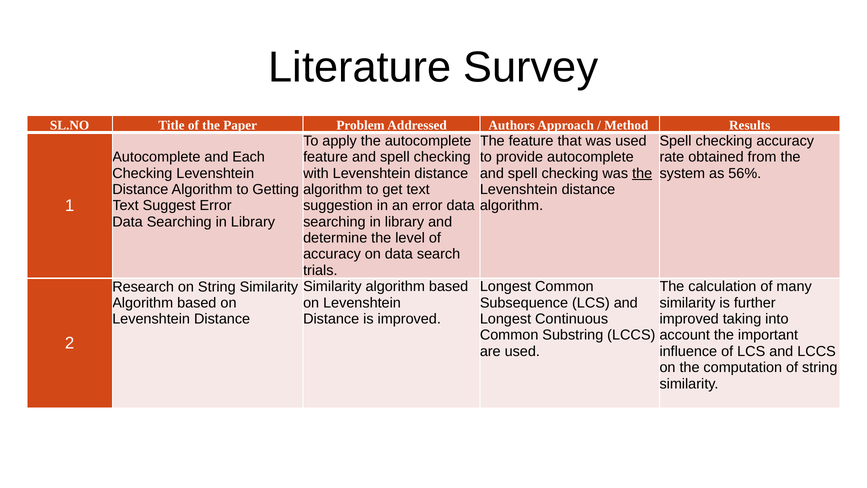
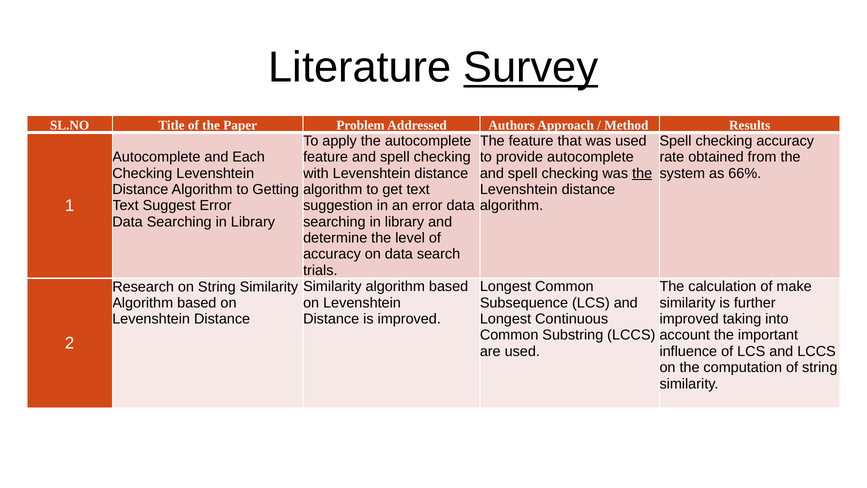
Survey underline: none -> present (531, 67)
56%: 56% -> 66% (745, 173)
many: many -> make (794, 286)
